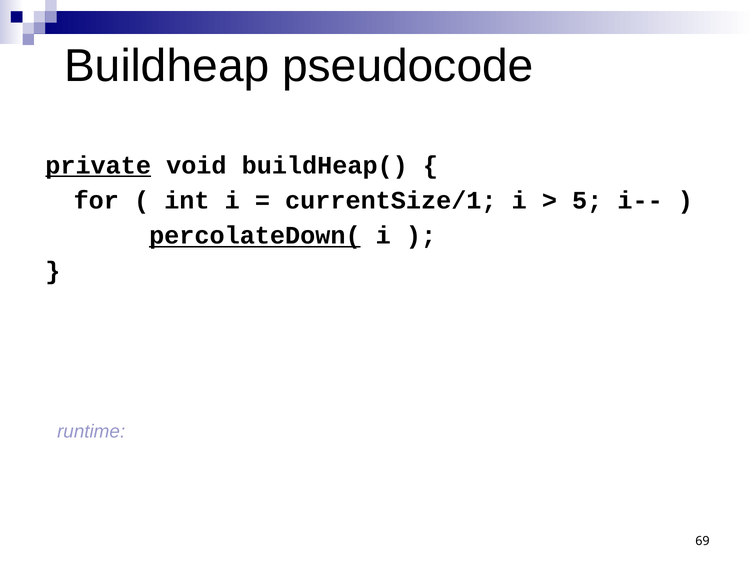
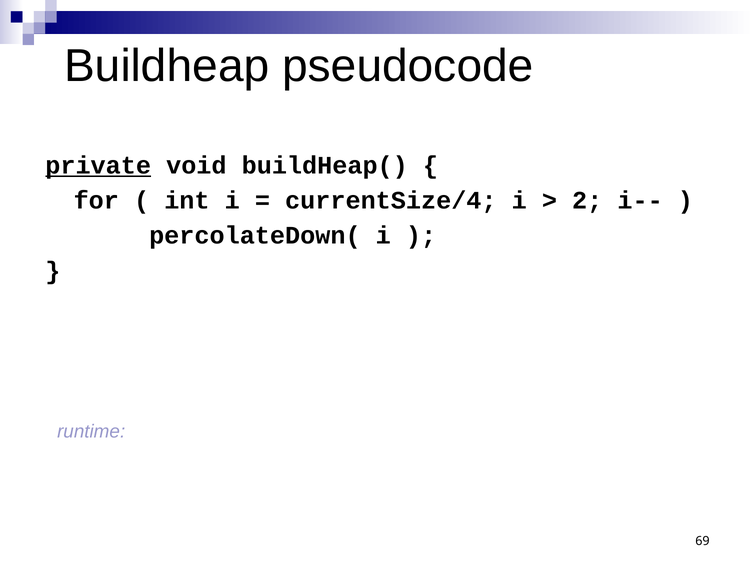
currentSize/1: currentSize/1 -> currentSize/4 (391, 201)
5: 5 -> 2 (587, 201)
percolateDown( underline: present -> none (255, 236)
